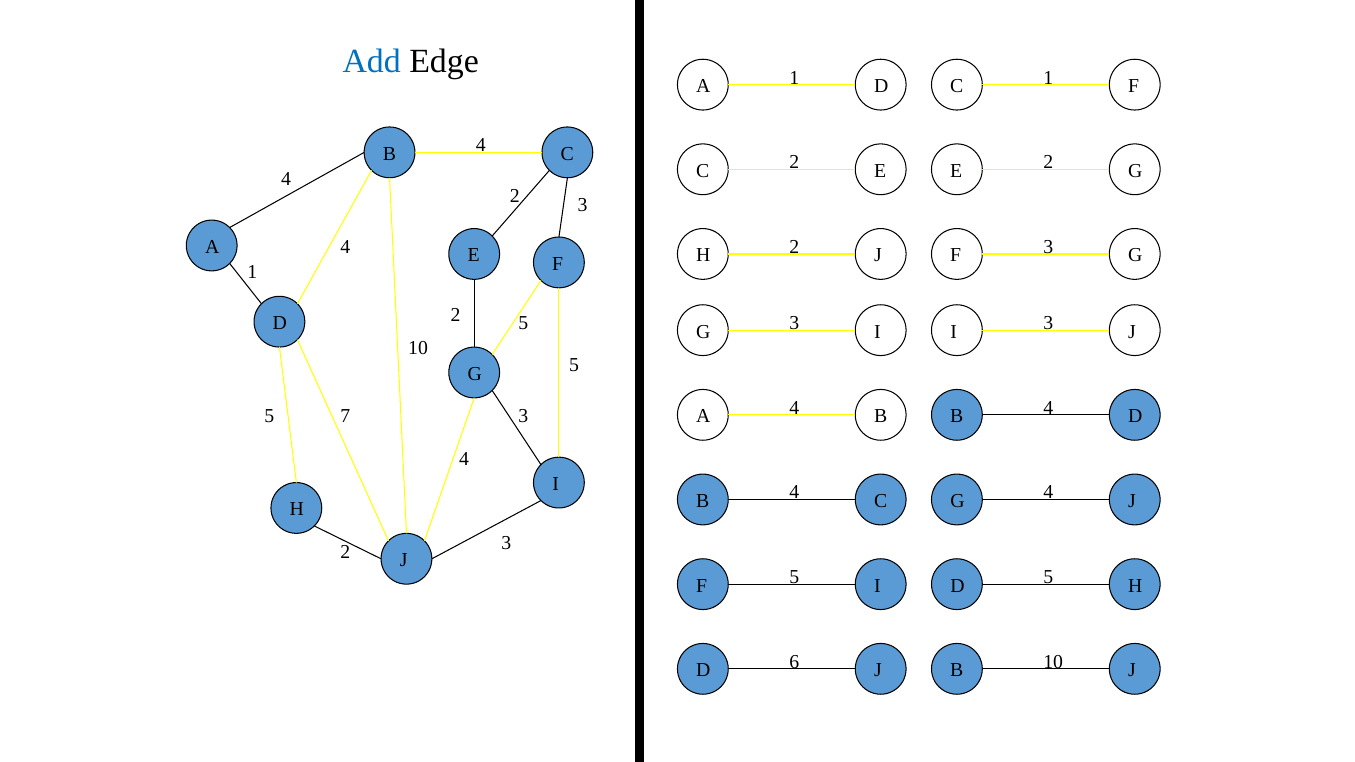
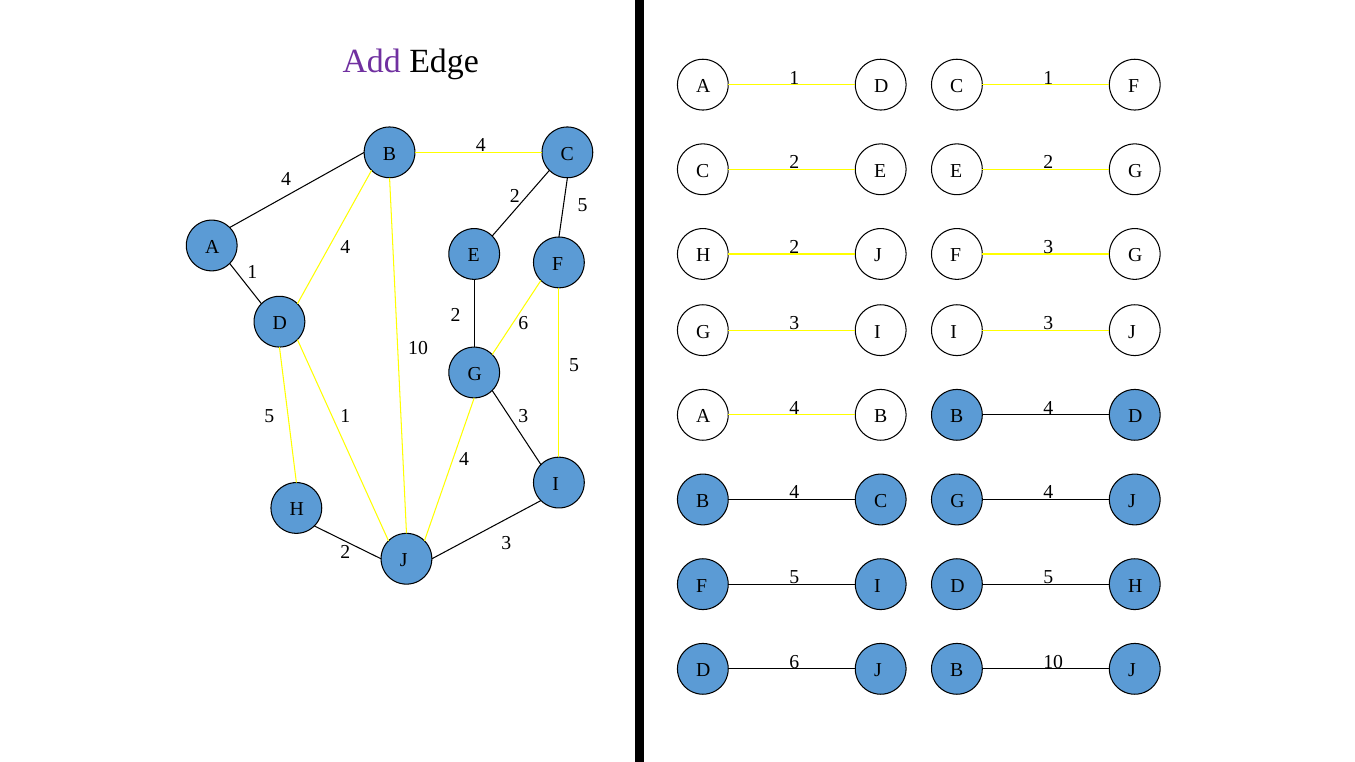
Add colour: blue -> purple (372, 62)
3: 3 -> 5 (583, 205)
5: 5 -> 6 (523, 323)
5 7: 7 -> 1 (345, 416)
